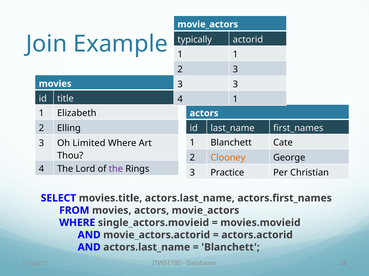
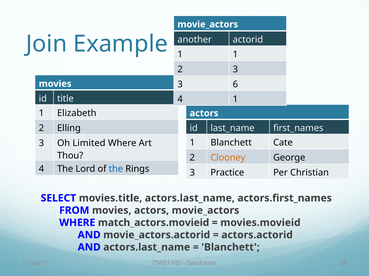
typically: typically -> another (195, 40)
3: 3 -> 6 (235, 84)
the colour: purple -> blue (116, 169)
single_actors.movieid: single_actors.movieid -> match_actors.movieid (154, 223)
